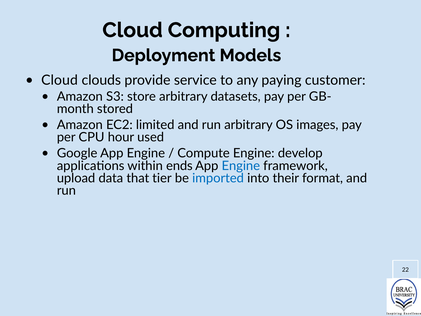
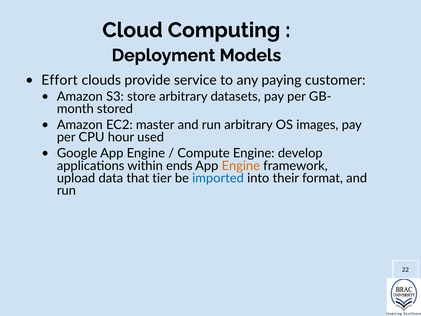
Cloud: Cloud -> Effort (60, 80)
limited: limited -> master (155, 125)
Engine colour: blue -> orange (241, 166)
